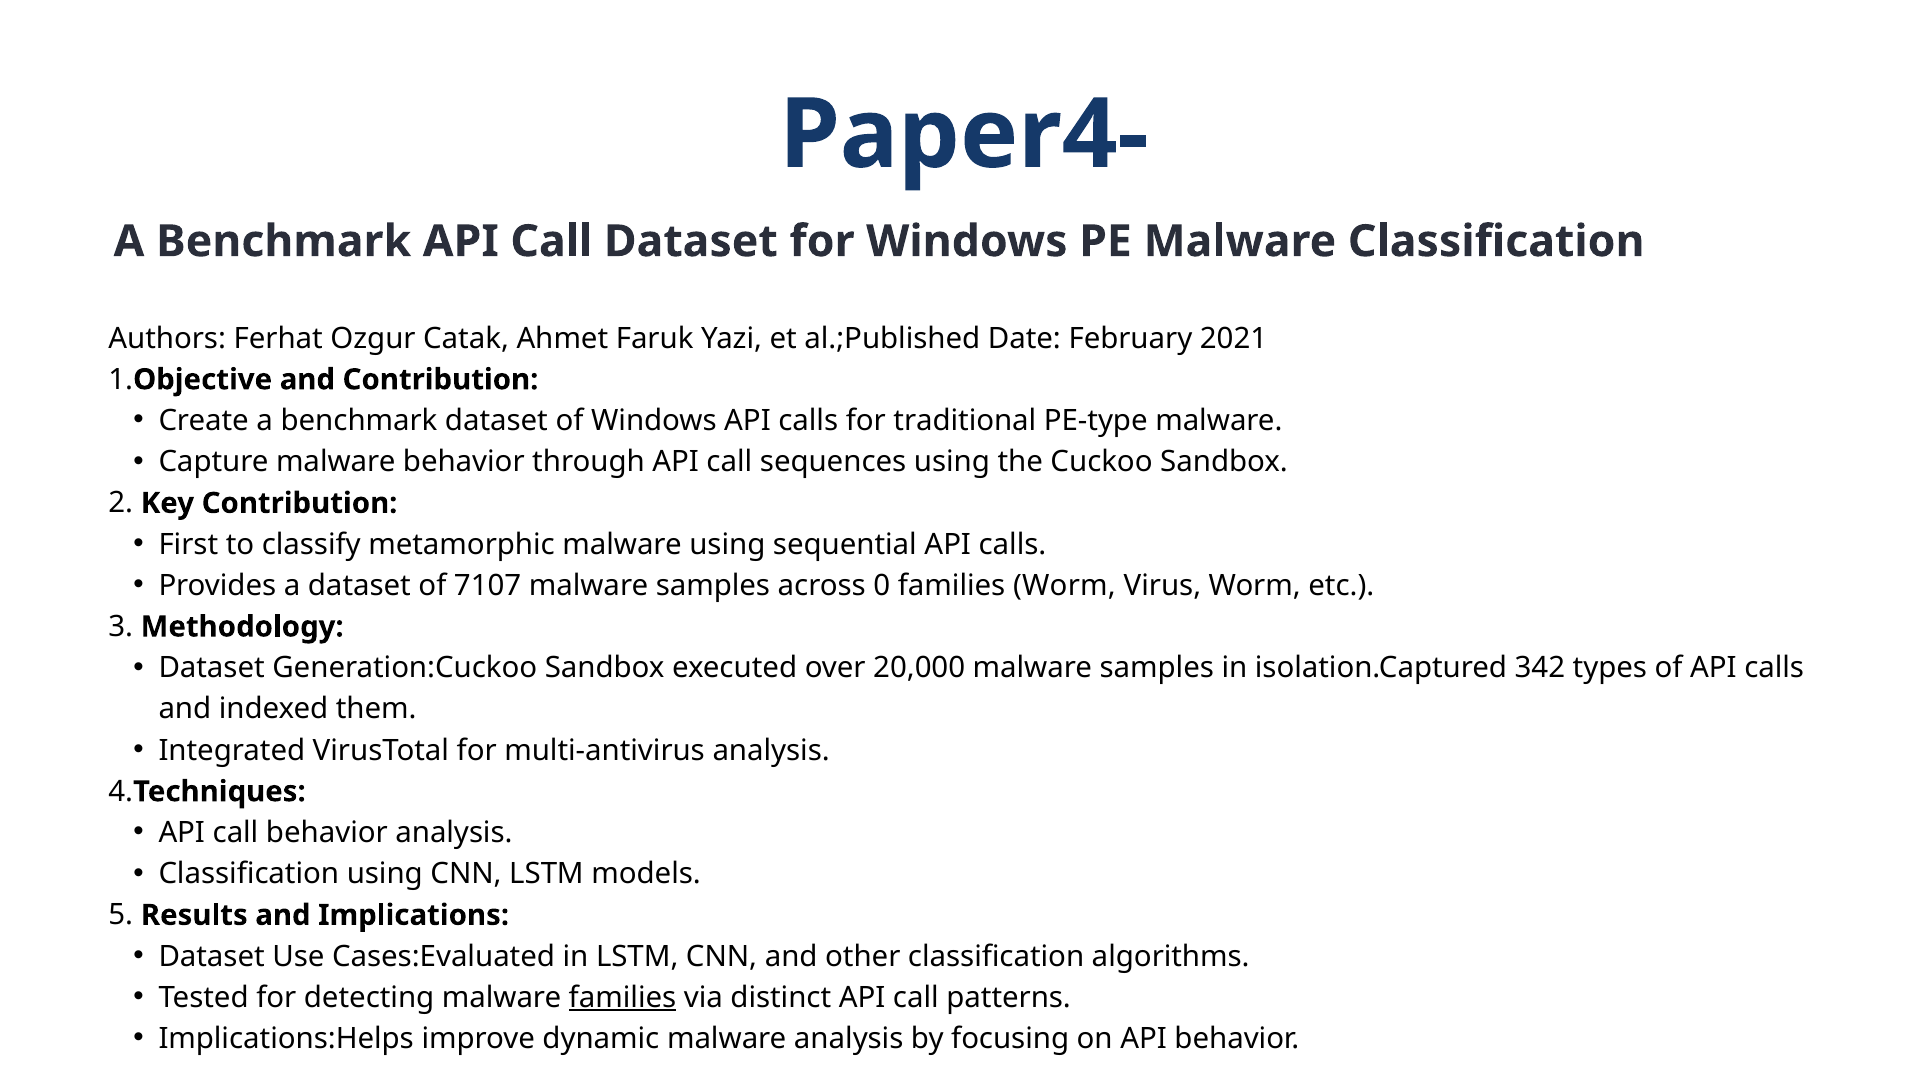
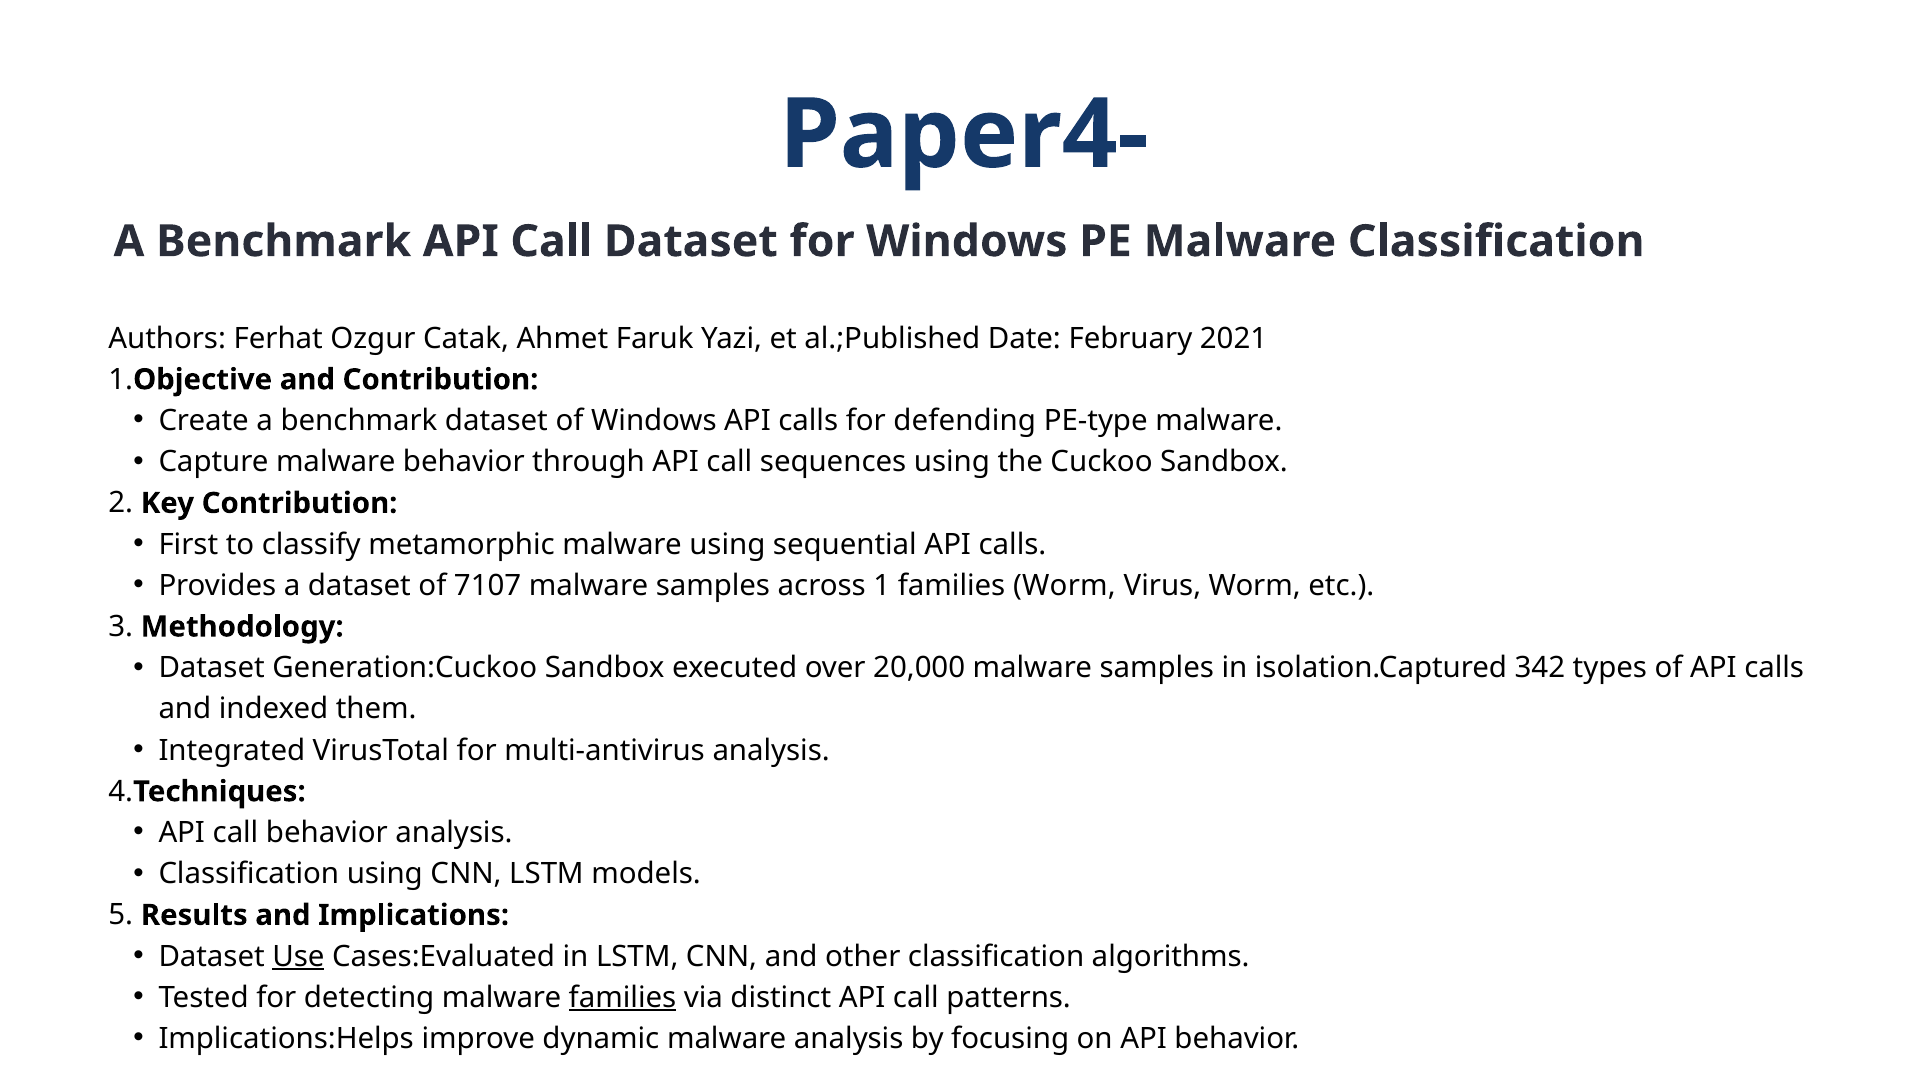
traditional: traditional -> defending (965, 421)
across 0: 0 -> 1 (882, 586)
Use underline: none -> present (298, 957)
